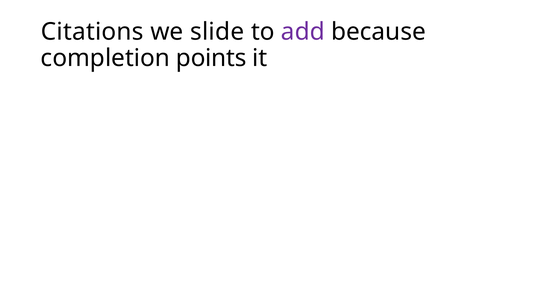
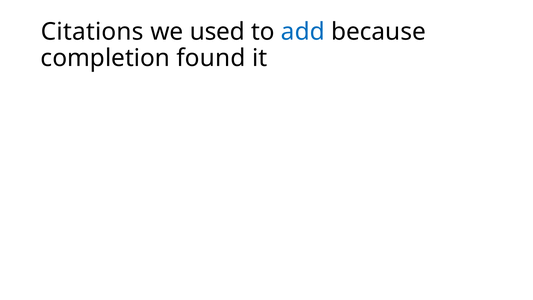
slide: slide -> used (217, 32)
add colour: purple -> blue (303, 32)
points: points -> found (211, 58)
